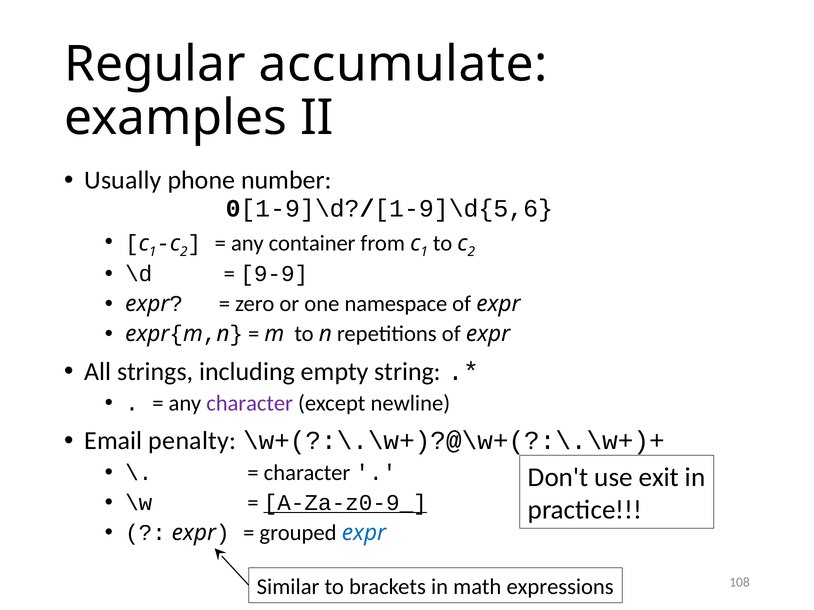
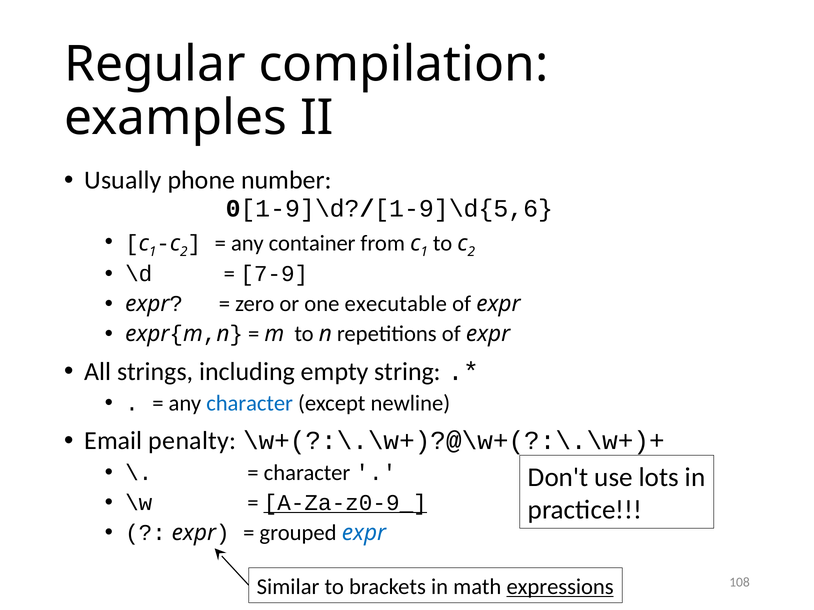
accumulate: accumulate -> compilation (403, 64)
9-9: 9-9 -> 7-9 (274, 274)
namespace: namespace -> executable (396, 304)
character colour: purple -> blue (250, 404)
exit: exit -> lots (659, 478)
expressions underline: none -> present (560, 587)
